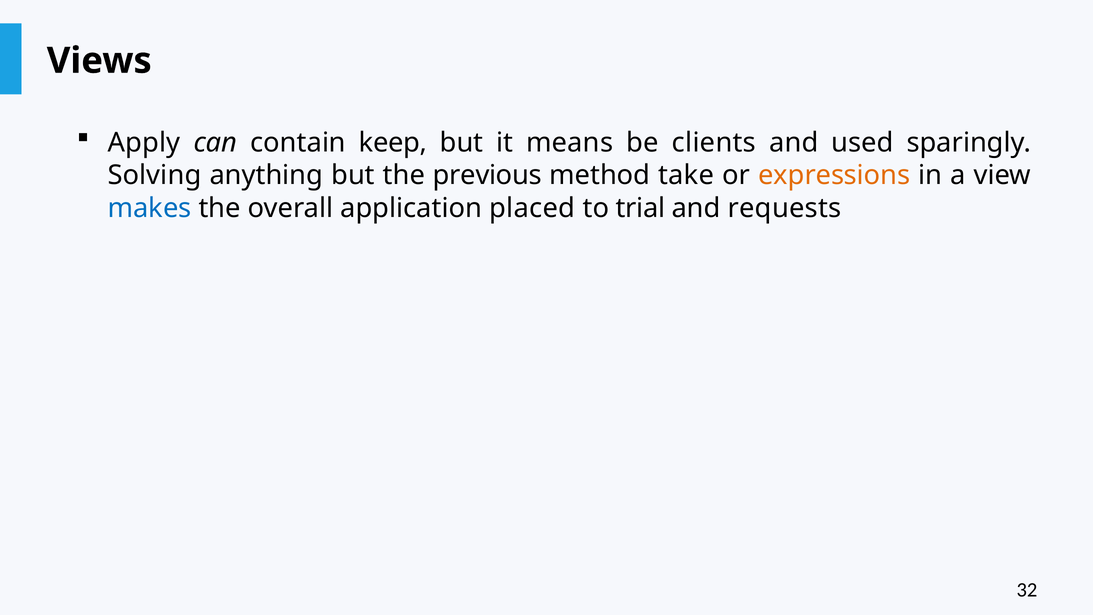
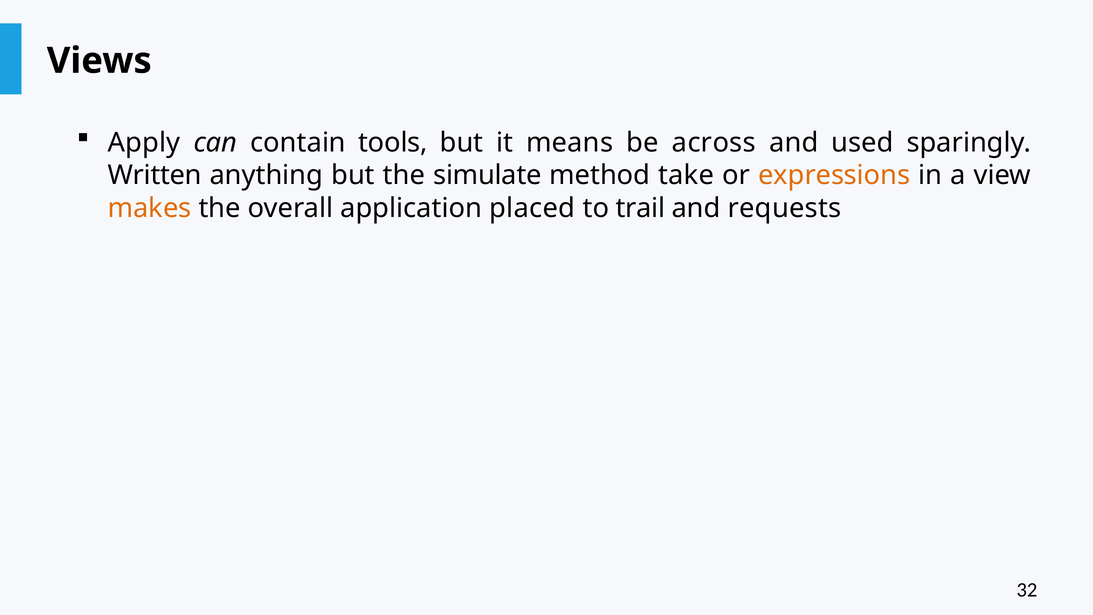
keep: keep -> tools (393, 143)
clients: clients -> across (714, 143)
Solving: Solving -> Written (155, 175)
previous: previous -> simulate (487, 175)
makes colour: blue -> orange (150, 208)
trial: trial -> trail (641, 208)
